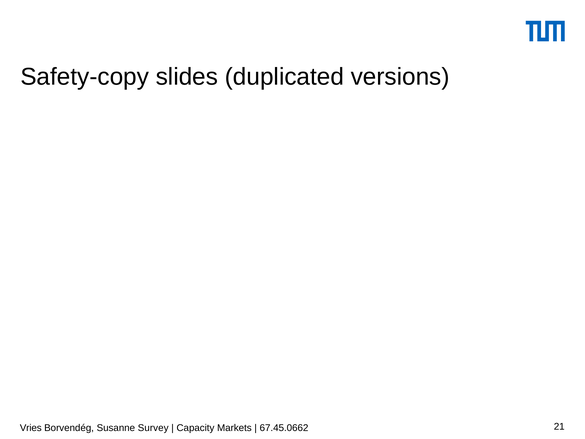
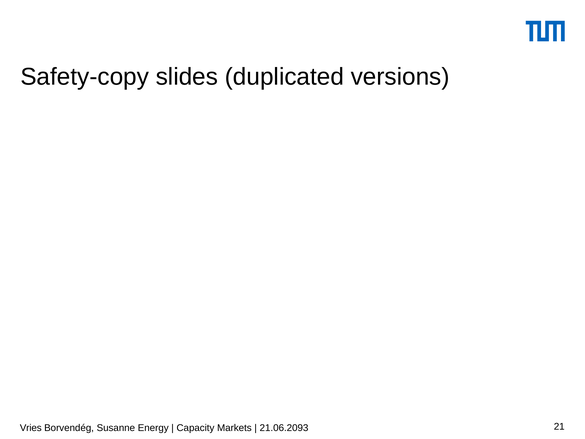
Survey: Survey -> Energy (153, 428)
67.45.0662: 67.45.0662 -> 21.06.2093 (284, 428)
